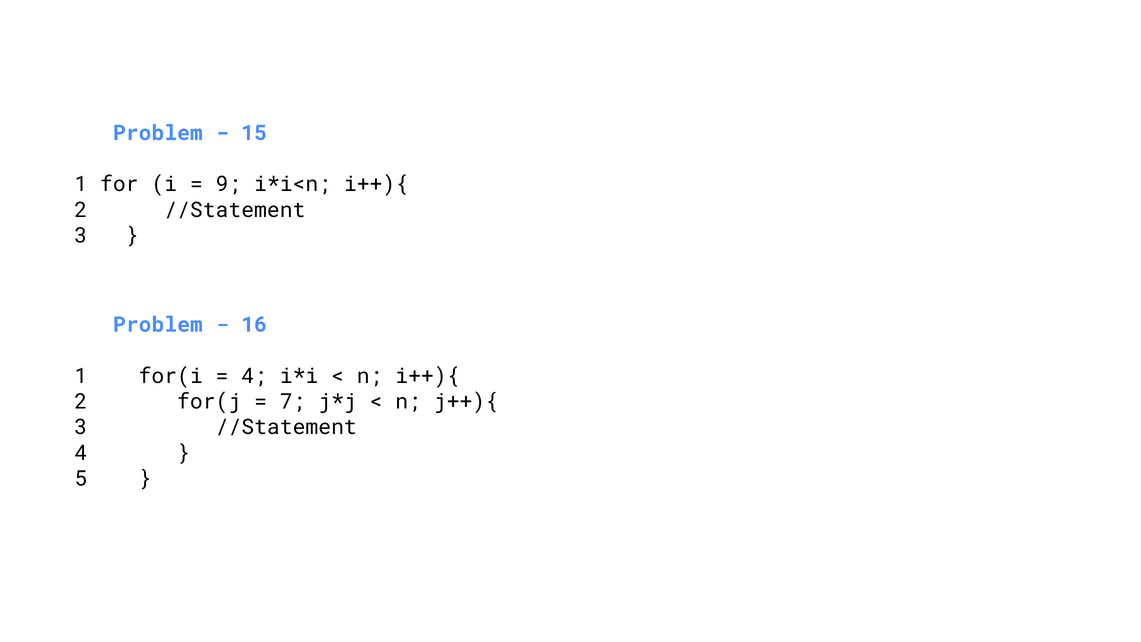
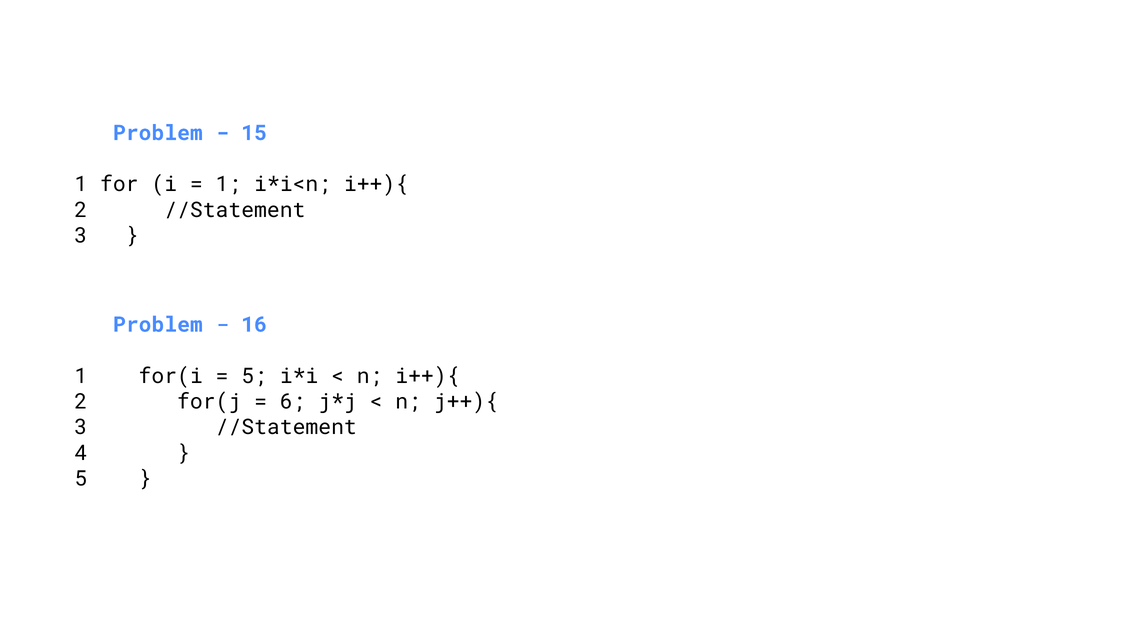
9: 9 -> 1 (228, 184)
4: 4 -> 5 (254, 376)
7: 7 -> 6 (293, 402)
